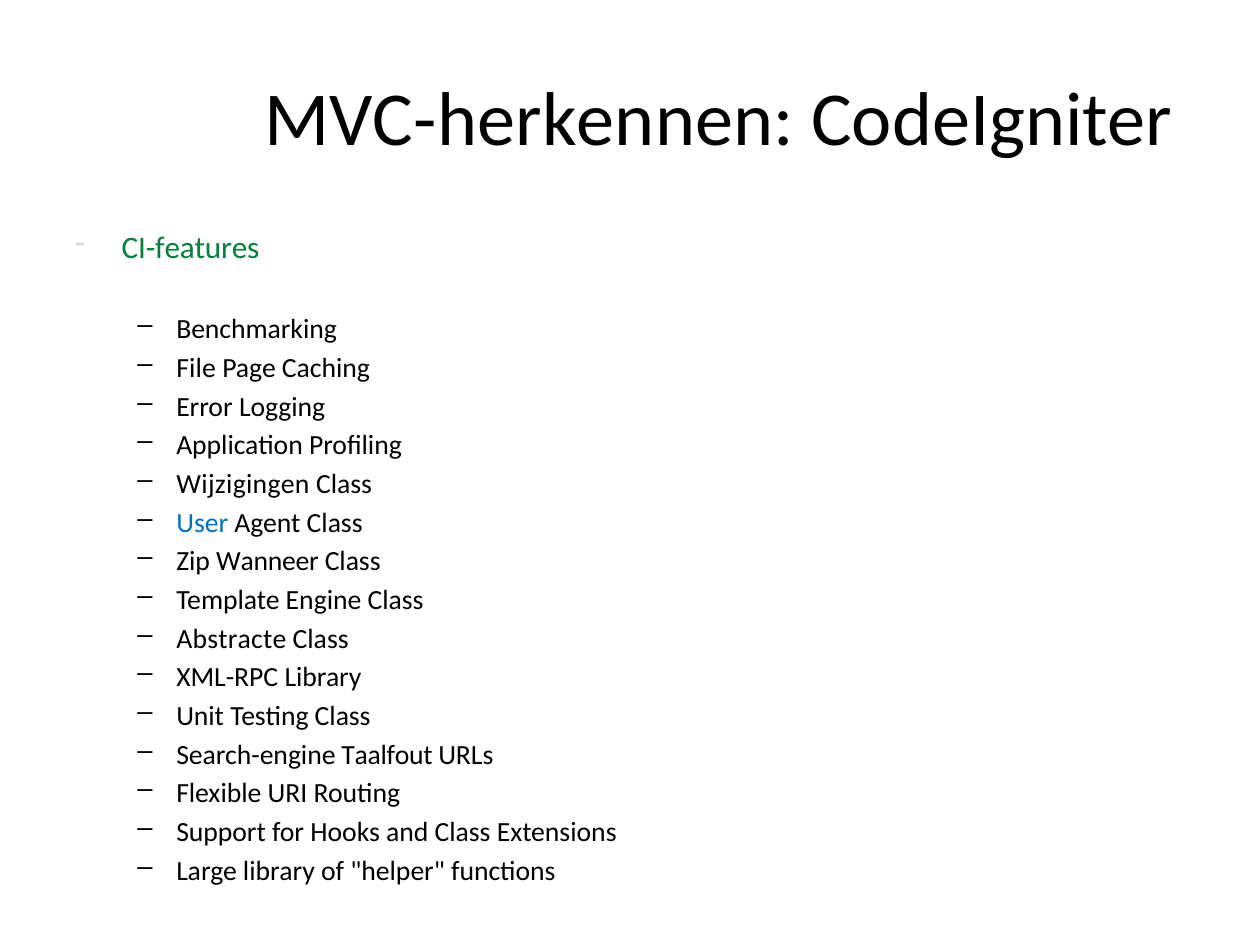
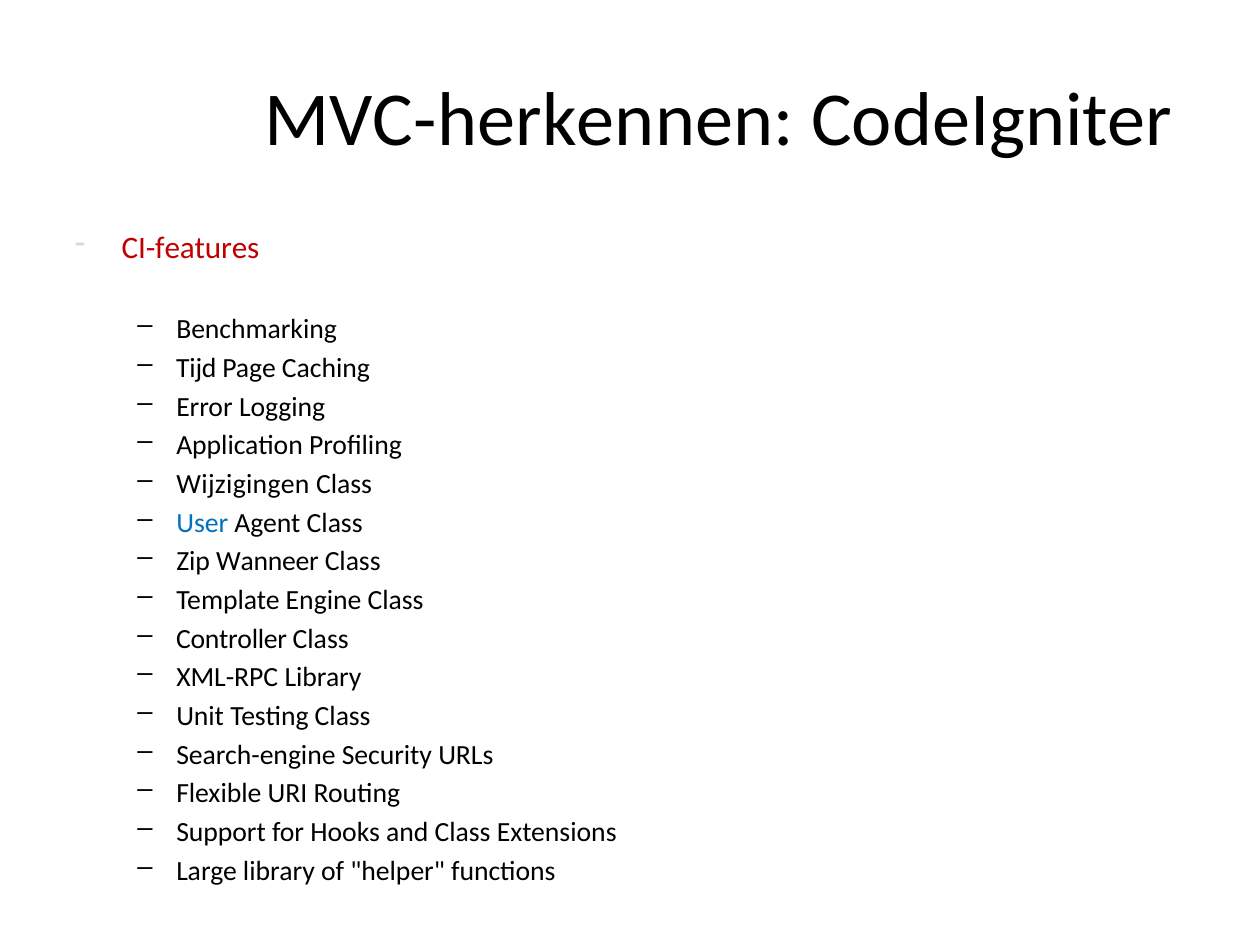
CI-features colour: green -> red (191, 248)
File: File -> Tijd (196, 368)
Abstracte: Abstracte -> Controller (232, 639)
Taalfout: Taalfout -> Security (387, 755)
